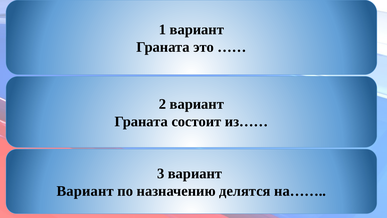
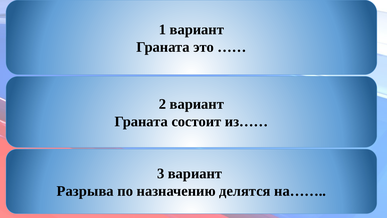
Вариант: Вариант -> Разрыва (85, 191)
